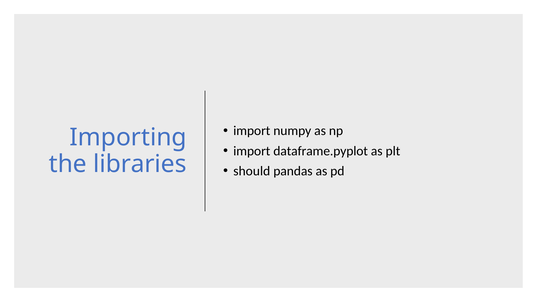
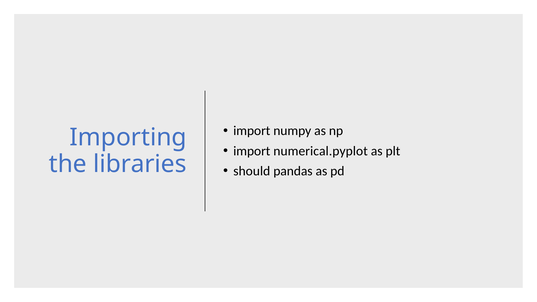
dataframe.pyplot: dataframe.pyplot -> numerical.pyplot (321, 151)
